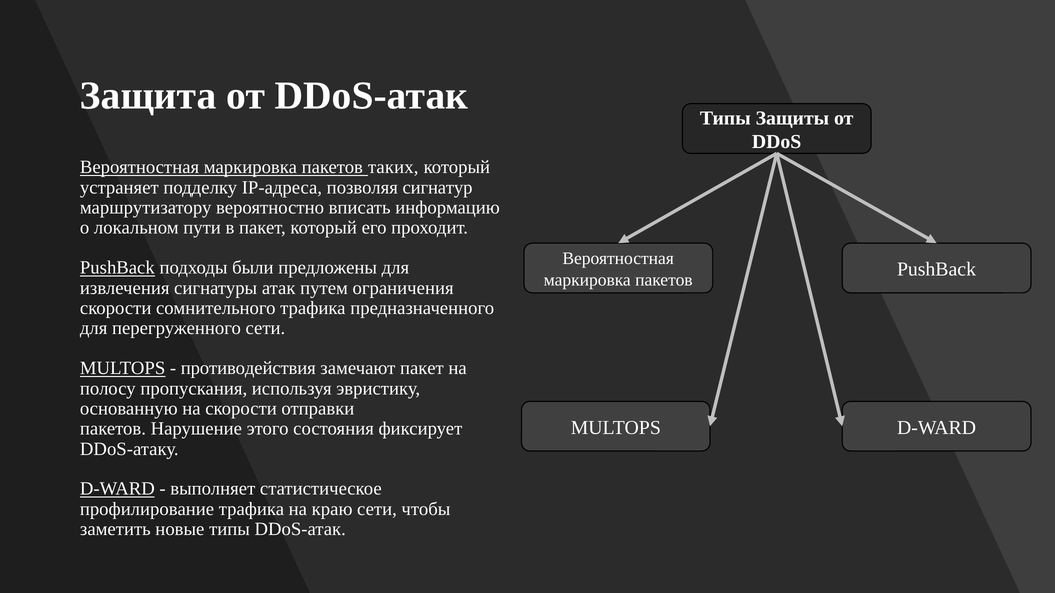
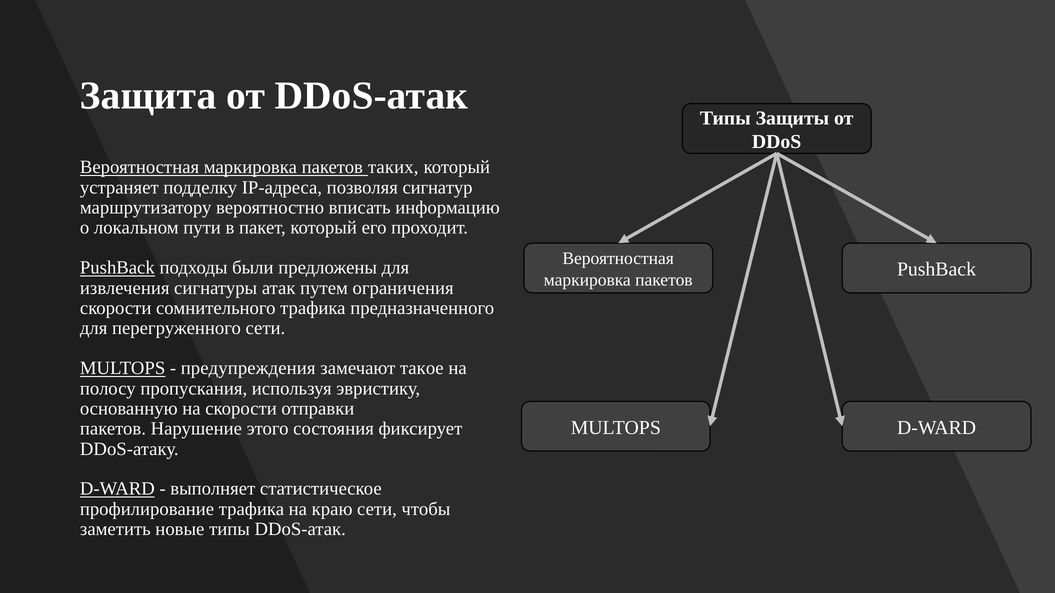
противодействия: противодействия -> предупреждения (248, 368)
замечают пакет: пакет -> такое (422, 368)
